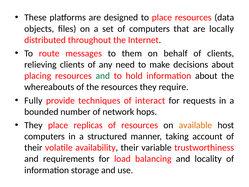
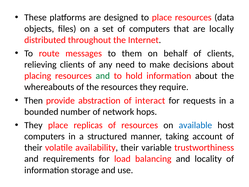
Fully: Fully -> Then (33, 100)
techniques: techniques -> abstraction (99, 100)
available colour: orange -> blue (195, 125)
